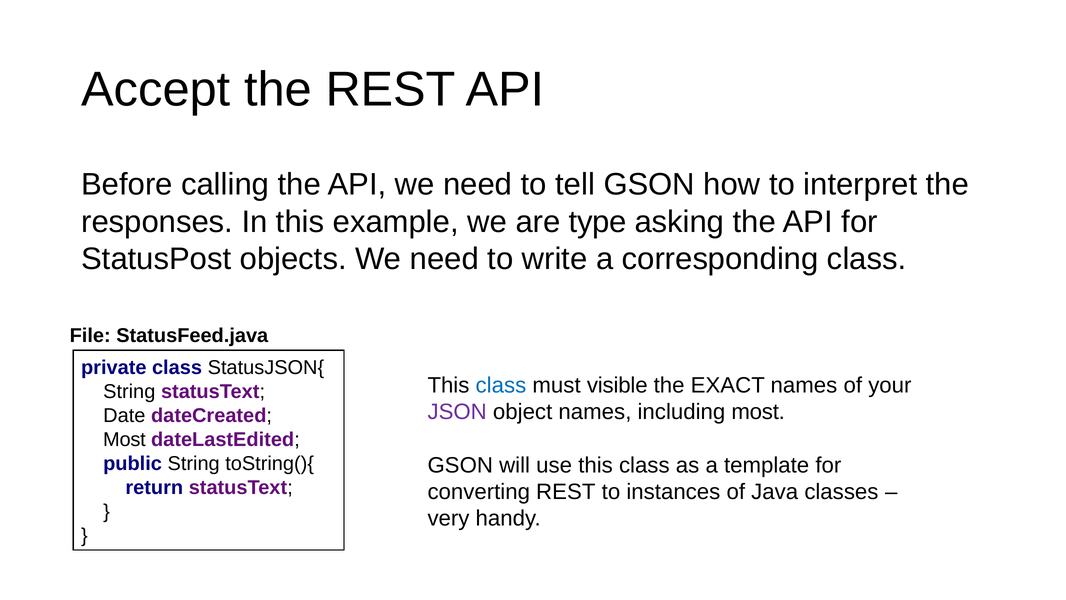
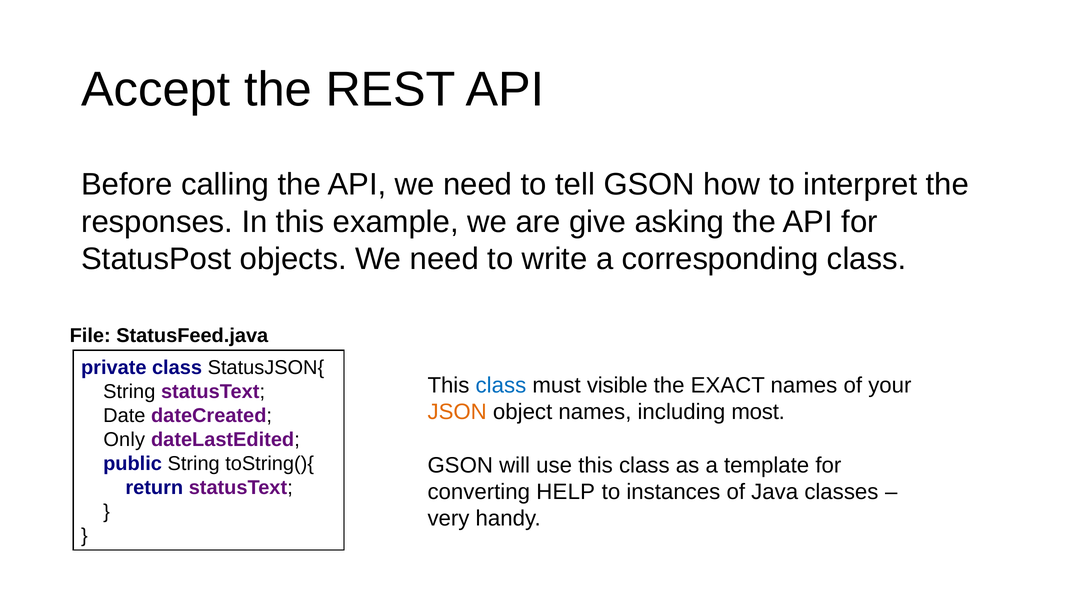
type: type -> give (598, 222)
JSON colour: purple -> orange (457, 412)
Most: Most -> Only (124, 439)
converting REST: REST -> HELP (566, 492)
